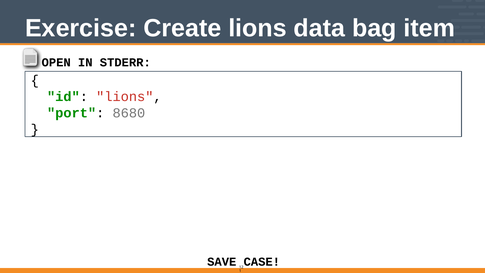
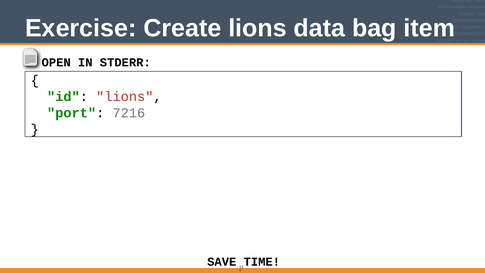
8680: 8680 -> 7216 (129, 113)
CASE: CASE -> TIME (262, 262)
